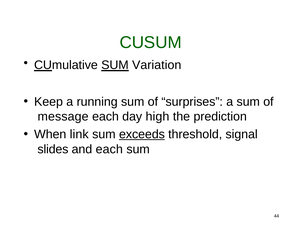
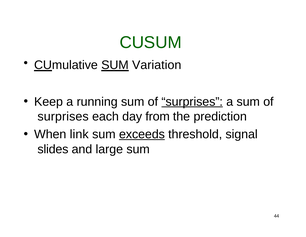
surprises underline: none -> present (192, 101)
message: message -> surprises (63, 116)
high: high -> from (158, 116)
and each: each -> large (109, 149)
